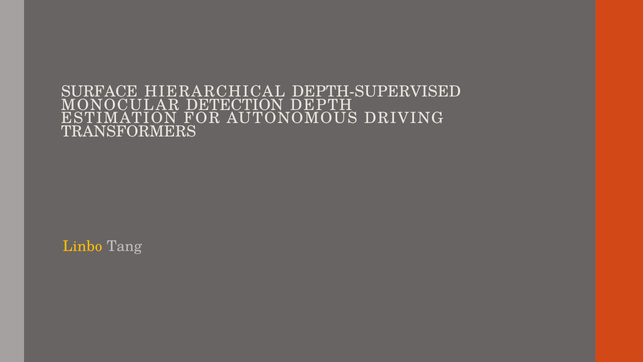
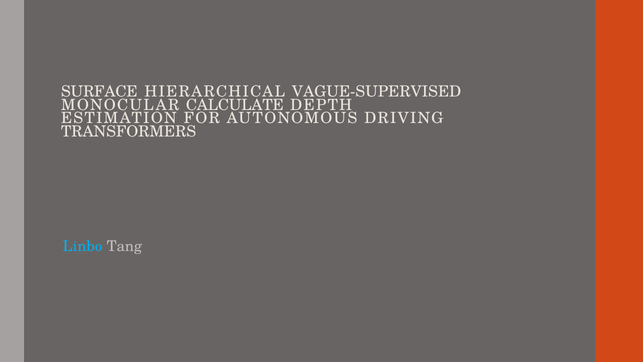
DEPTH-SUPERVISED: DEPTH-SUPERVISED -> VAGUE-SUPERVISED (377, 92)
DETECTION: DETECTION -> CALCULATE (235, 105)
Linbo colour: yellow -> light blue (82, 246)
